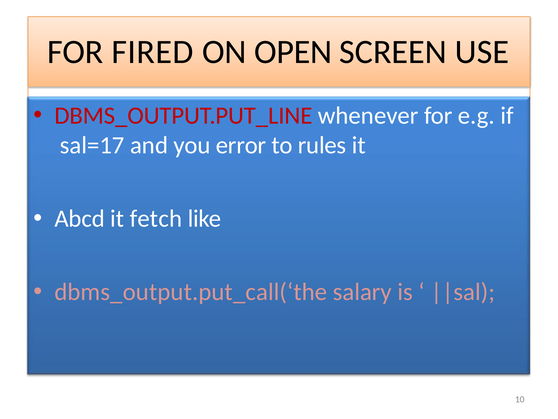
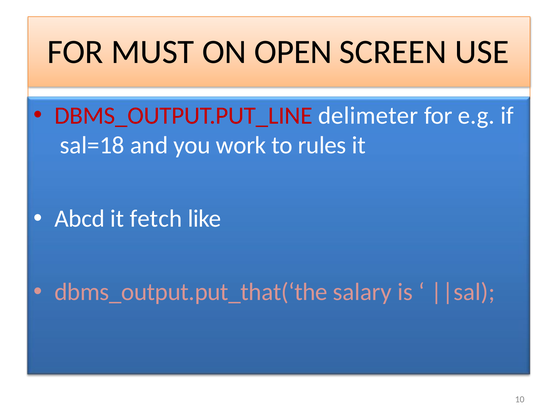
FIRED: FIRED -> MUST (153, 52)
whenever: whenever -> delimeter (368, 116)
sal=17: sal=17 -> sal=18 (92, 145)
error: error -> work (241, 145)
dbms_output.put_call(‘the: dbms_output.put_call(‘the -> dbms_output.put_that(‘the (191, 292)
